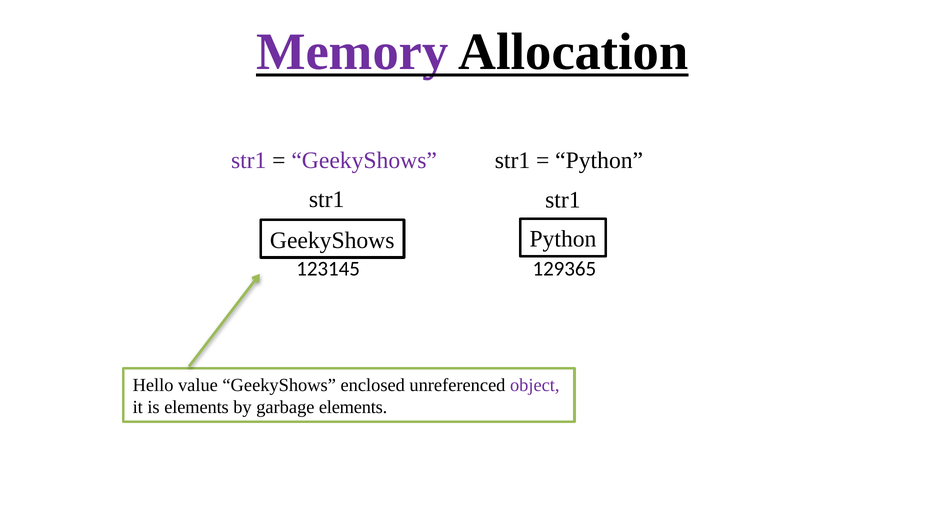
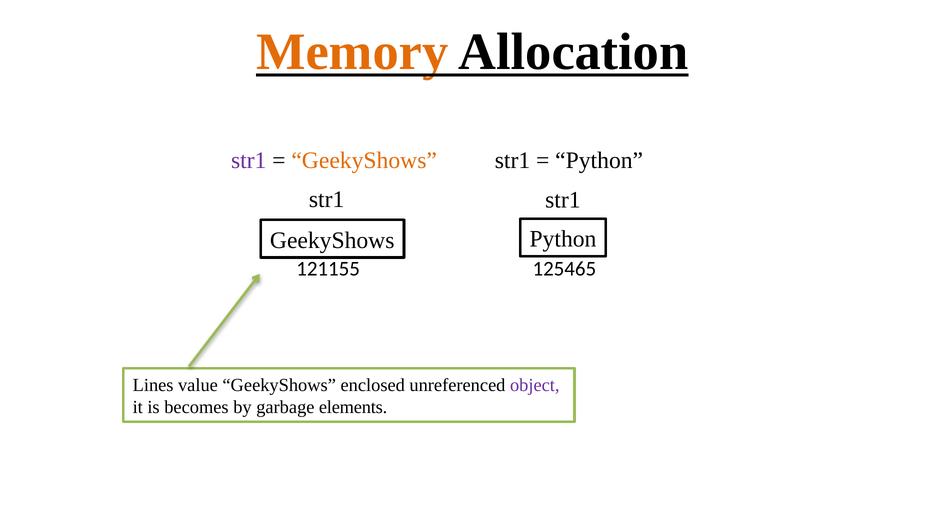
Memory colour: purple -> orange (352, 52)
GeekyShows colour: purple -> orange (364, 160)
123145: 123145 -> 121155 (328, 269)
129365: 129365 -> 125465 (564, 269)
Hello: Hello -> Lines (153, 385)
is elements: elements -> becomes (196, 407)
